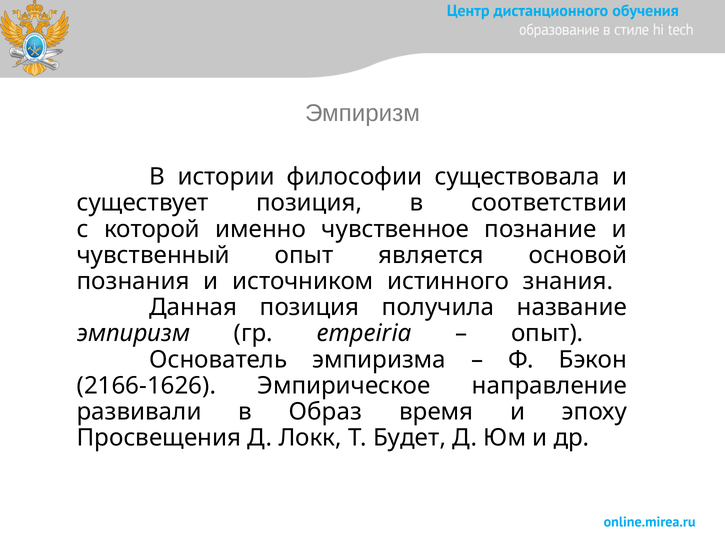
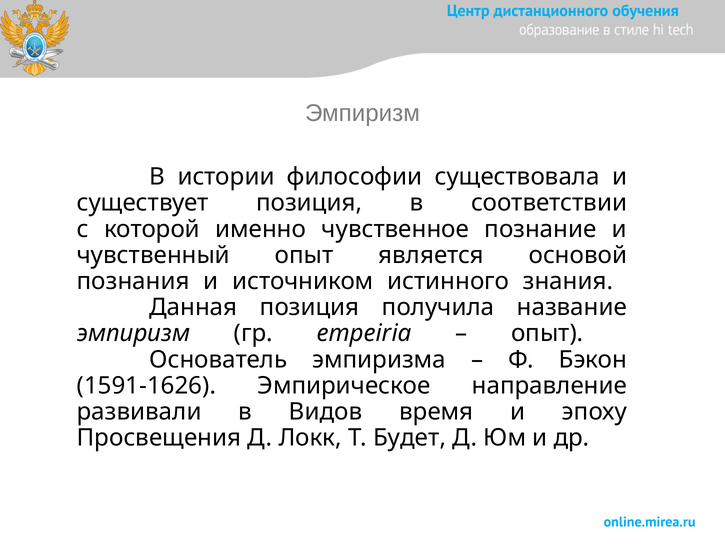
2166-1626: 2166-1626 -> 1591-1626 (146, 386)
Образ: Образ -> Видов (326, 412)
